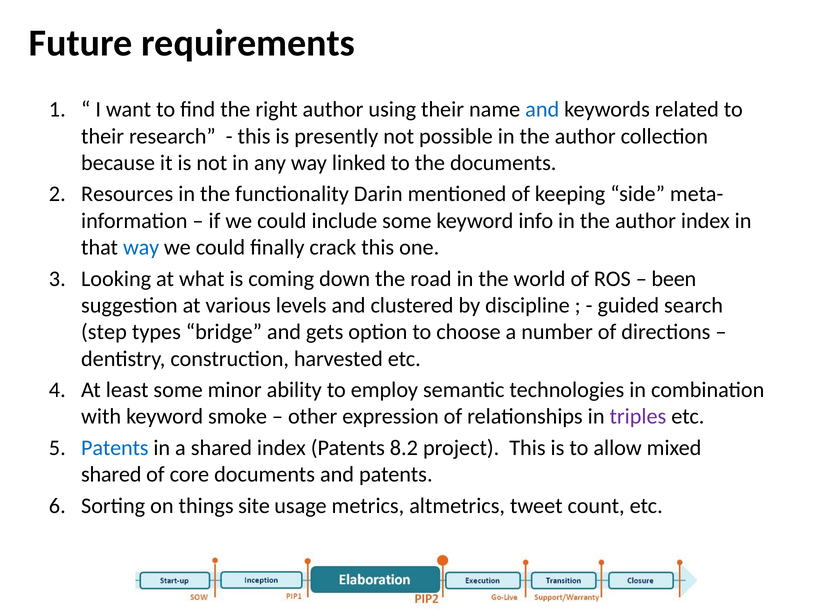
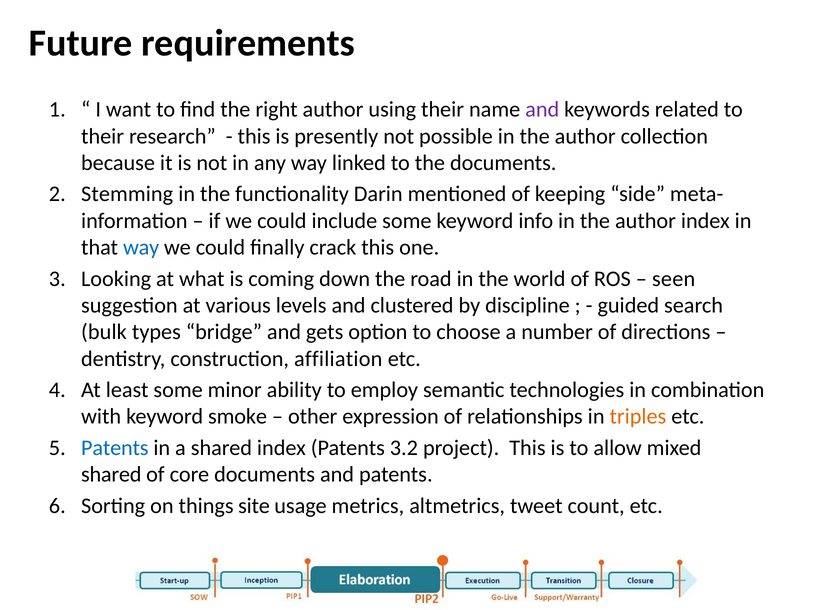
and colour: blue -> purple (542, 110)
Resources: Resources -> Stemming (127, 194)
been: been -> seen (674, 279)
step: step -> bulk (104, 332)
harvested: harvested -> affiliation (338, 359)
triples colour: purple -> orange (638, 417)
8.2: 8.2 -> 3.2 (404, 448)
